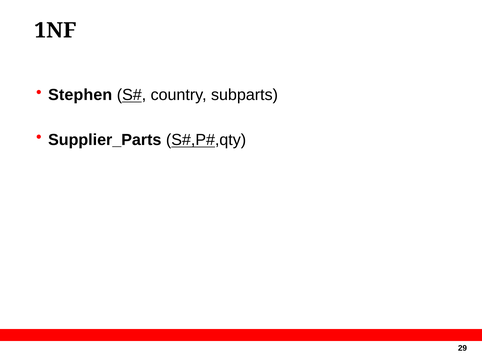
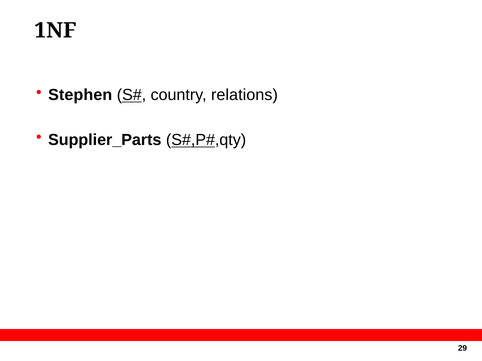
subparts: subparts -> relations (244, 95)
